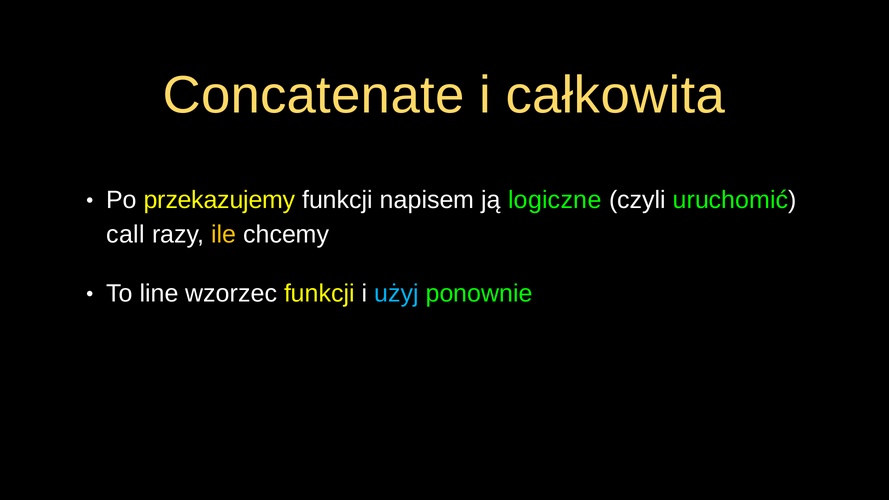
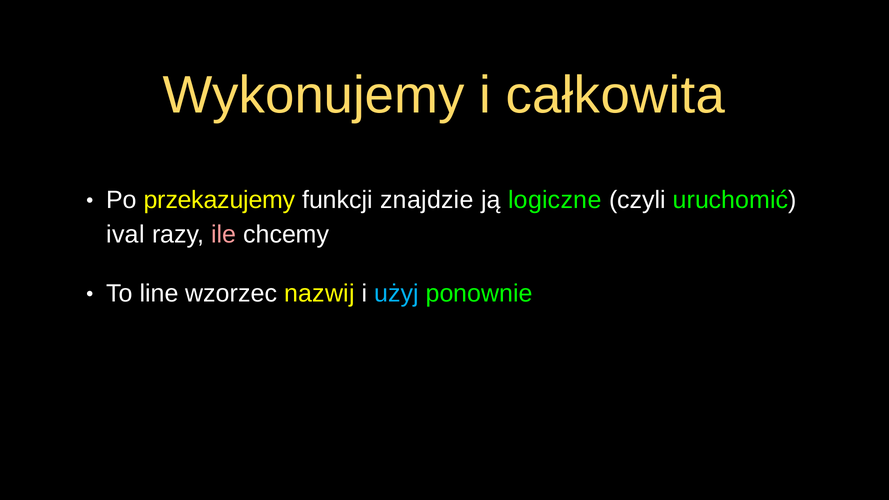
Concatenate: Concatenate -> Wykonujemy (314, 95)
napisem: napisem -> znajdzie (427, 200)
call: call -> ival (126, 235)
ile colour: yellow -> pink (224, 235)
wzorzec funkcji: funkcji -> nazwij (319, 293)
